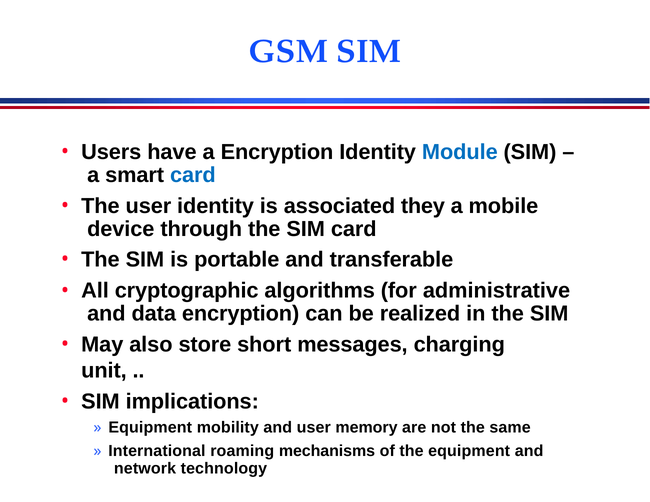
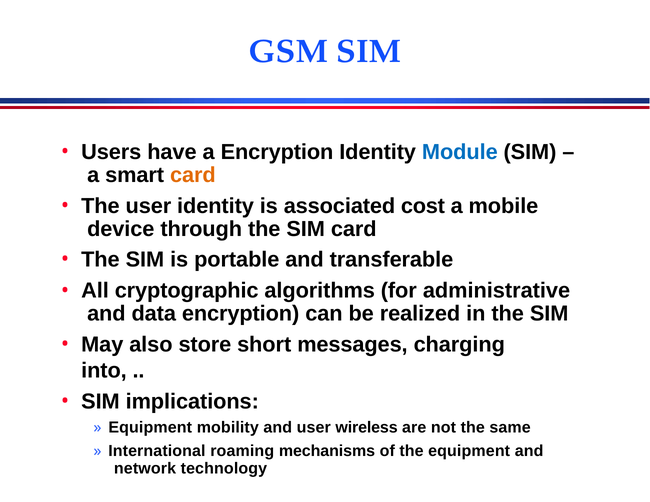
card colour: blue -> orange (193, 175)
they: they -> cost (423, 206)
unit: unit -> into (104, 371)
memory: memory -> wireless (367, 428)
